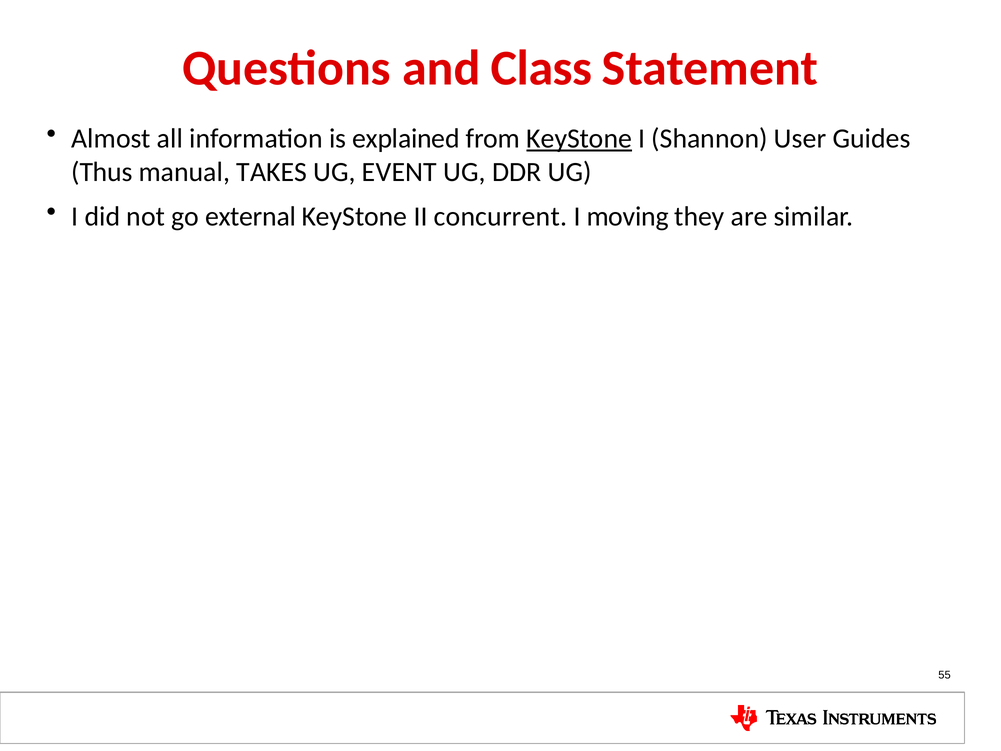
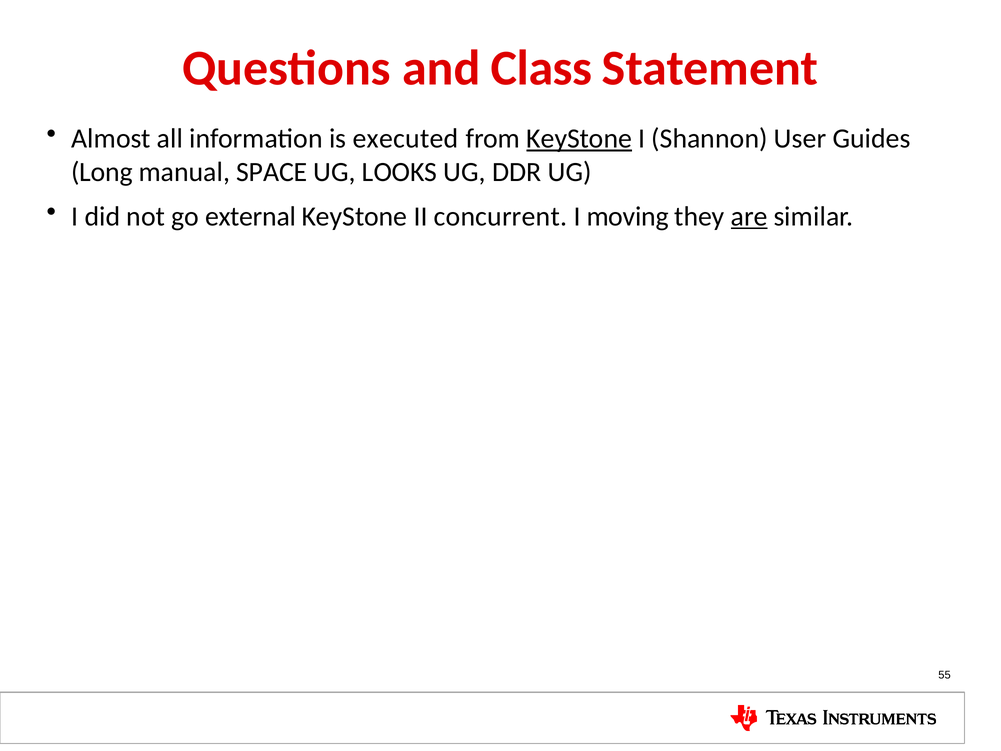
explained: explained -> executed (406, 138)
Thus: Thus -> Long (102, 172)
TAKES: TAKES -> SPACE (272, 172)
EVENT: EVENT -> LOOKS (400, 172)
are underline: none -> present (749, 216)
